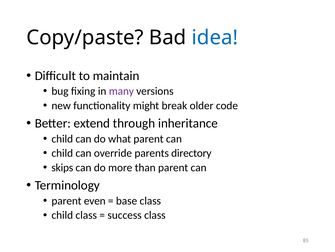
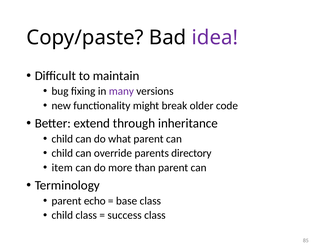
idea colour: blue -> purple (215, 38)
skips: skips -> item (62, 167)
even: even -> echo (95, 200)
